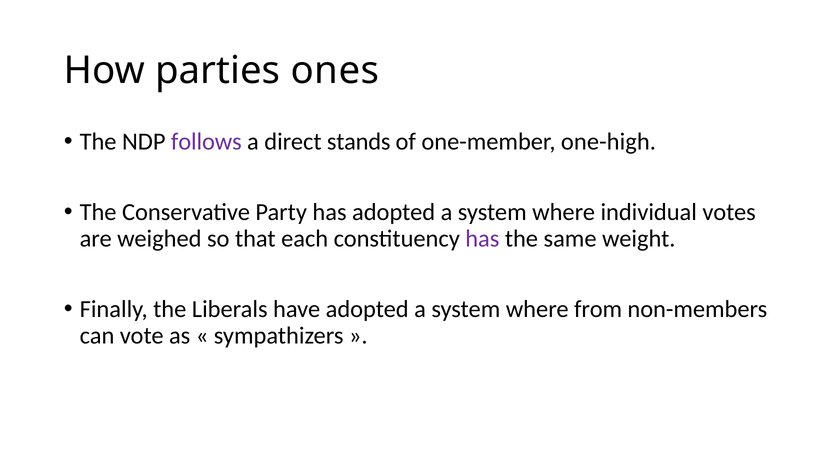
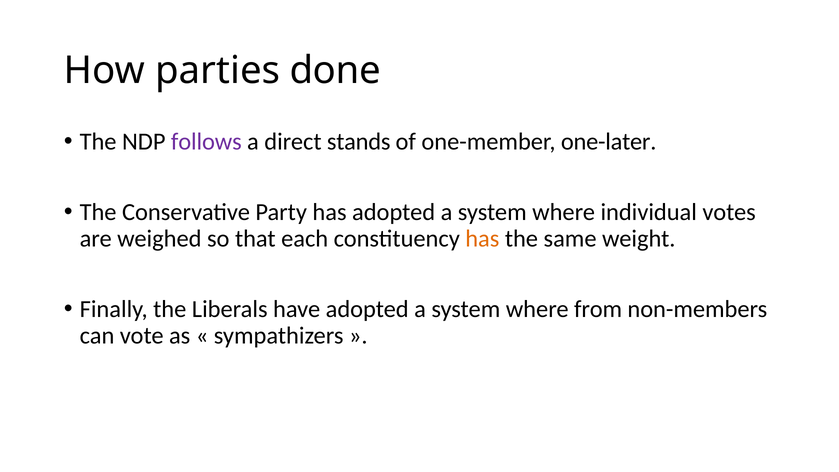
ones: ones -> done (335, 70)
one-high: one-high -> one-later (609, 142)
has colour: purple -> orange (482, 239)
